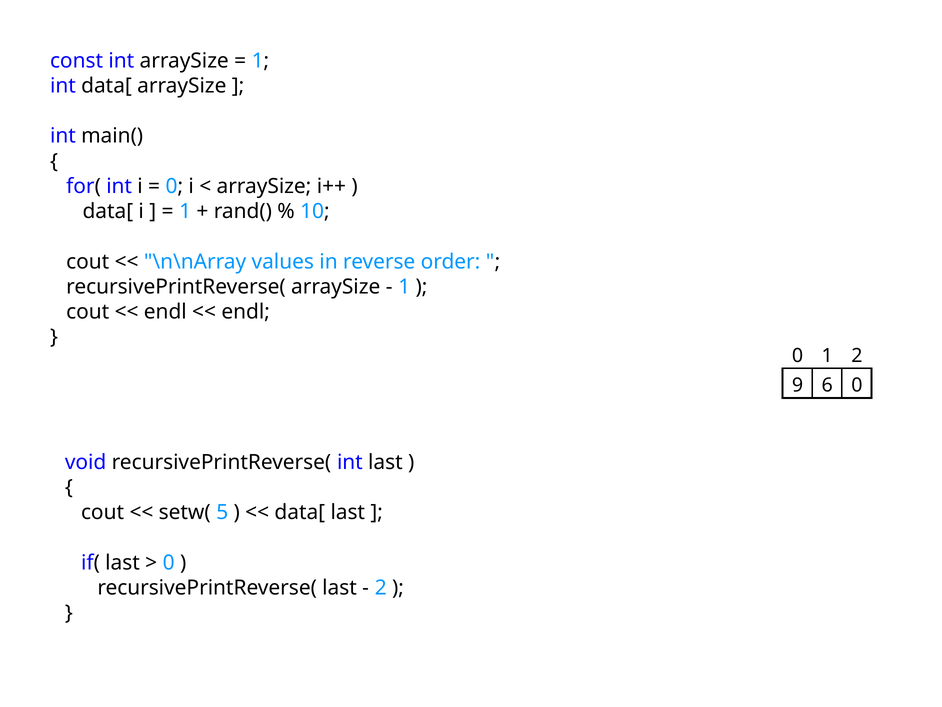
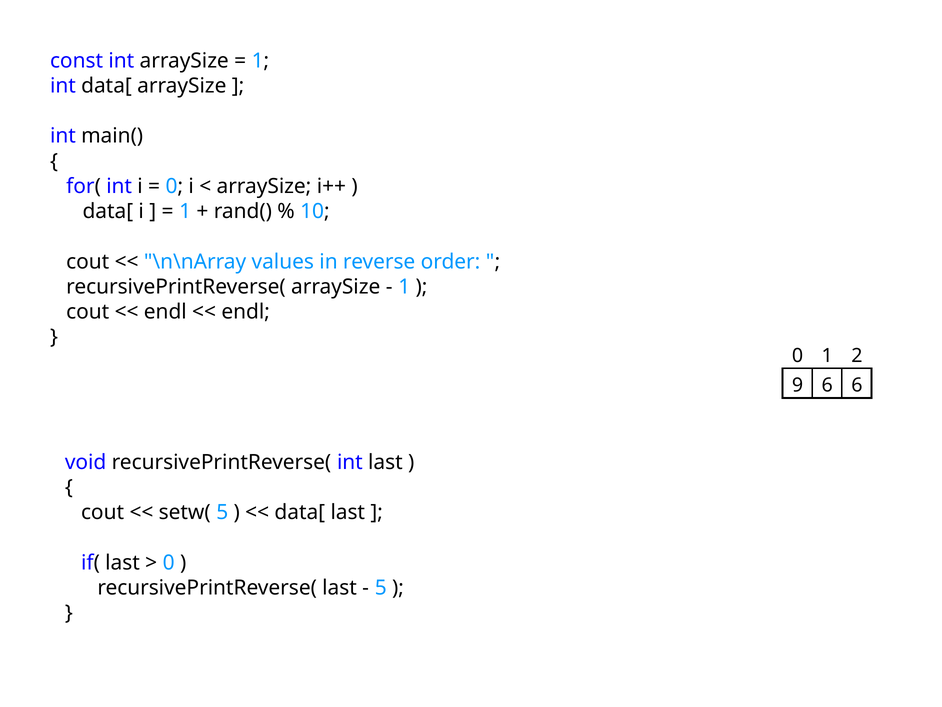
6 0: 0 -> 6 (857, 385)
2: 2 -> 5 (381, 587)
